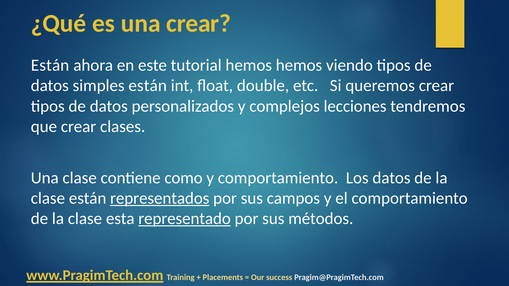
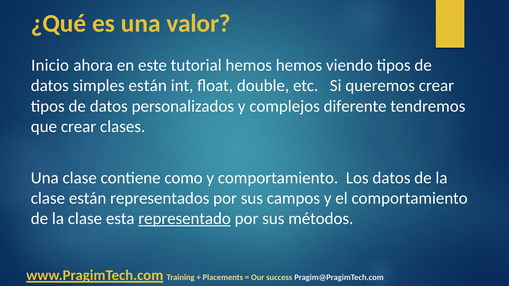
una crear: crear -> valor (199, 24)
Están: Están -> Inicio (50, 65)
lecciones: lecciones -> diferente (355, 106)
representados underline: present -> none (160, 198)
